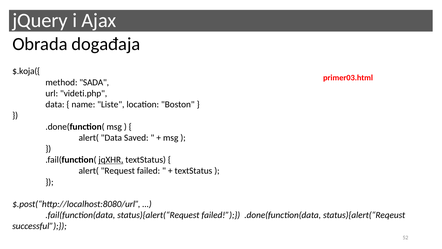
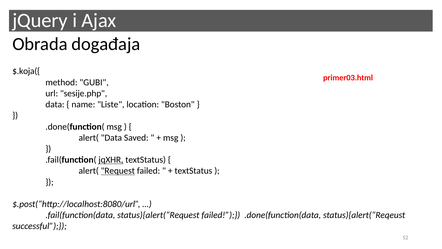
SADA: SADA -> GUBI (94, 82)
videti.php: videti.php -> sesije.php (84, 93)
Request underline: none -> present (118, 171)
